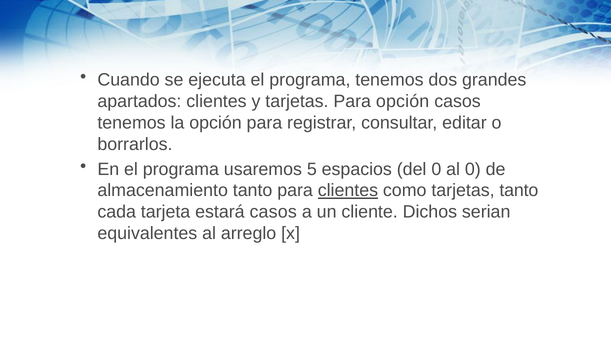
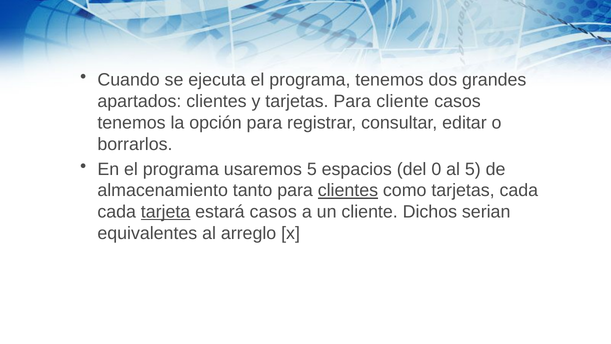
Para opción: opción -> cliente (403, 101)
al 0: 0 -> 5 (473, 169)
tarjetas tanto: tanto -> cada (519, 190)
tarjeta underline: none -> present (166, 212)
